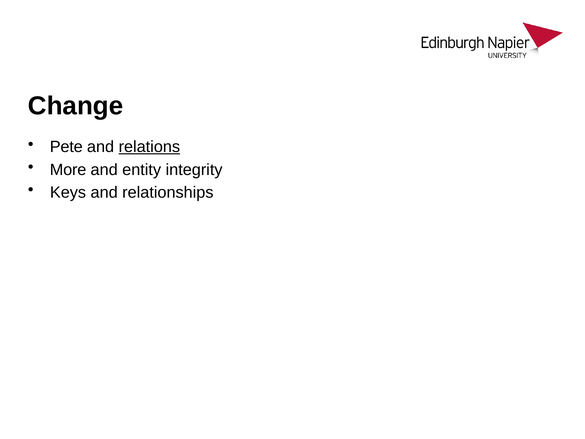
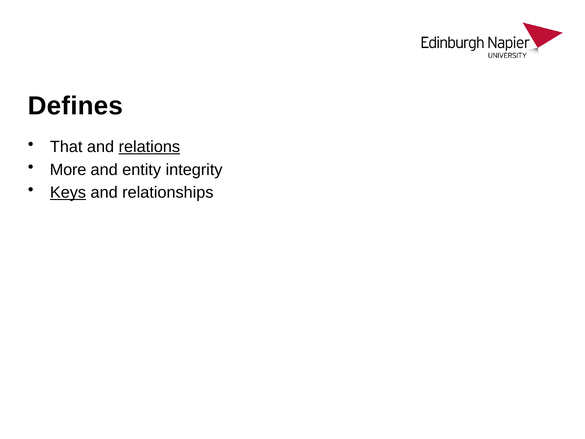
Change: Change -> Defines (76, 106)
Pete: Pete -> That (66, 147)
Keys underline: none -> present (68, 192)
